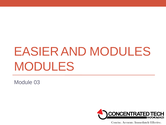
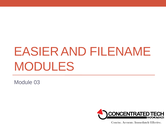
AND MODULES: MODULES -> FILENAME (120, 51)
